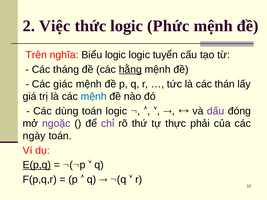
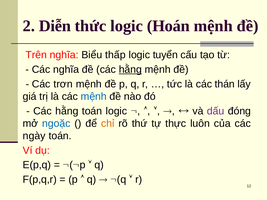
Việc: Việc -> Diễn (55, 26)
Phức: Phức -> Hoán (168, 26)
Biểu logic: logic -> thấp (115, 55)
Các tháng: tháng -> nghĩa (66, 70)
giác: giác -> trơn (63, 84)
dùng: dùng -> hằng (67, 111)
ngoặc colour: purple -> blue (56, 124)
chỉ colour: purple -> orange (108, 124)
phải: phải -> luôn (200, 124)
E(p,q underline: present -> none (37, 165)
